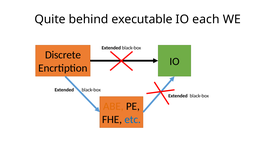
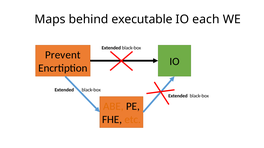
Quite: Quite -> Maps (50, 19)
Discrete: Discrete -> Prevent (63, 55)
etc colour: blue -> orange (133, 120)
